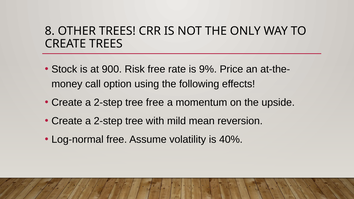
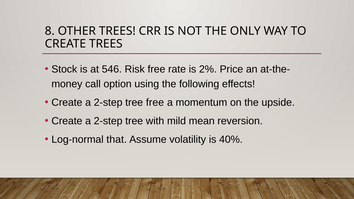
900: 900 -> 546 (112, 69)
9%: 9% -> 2% (208, 69)
Log-normal free: free -> that (117, 140)
